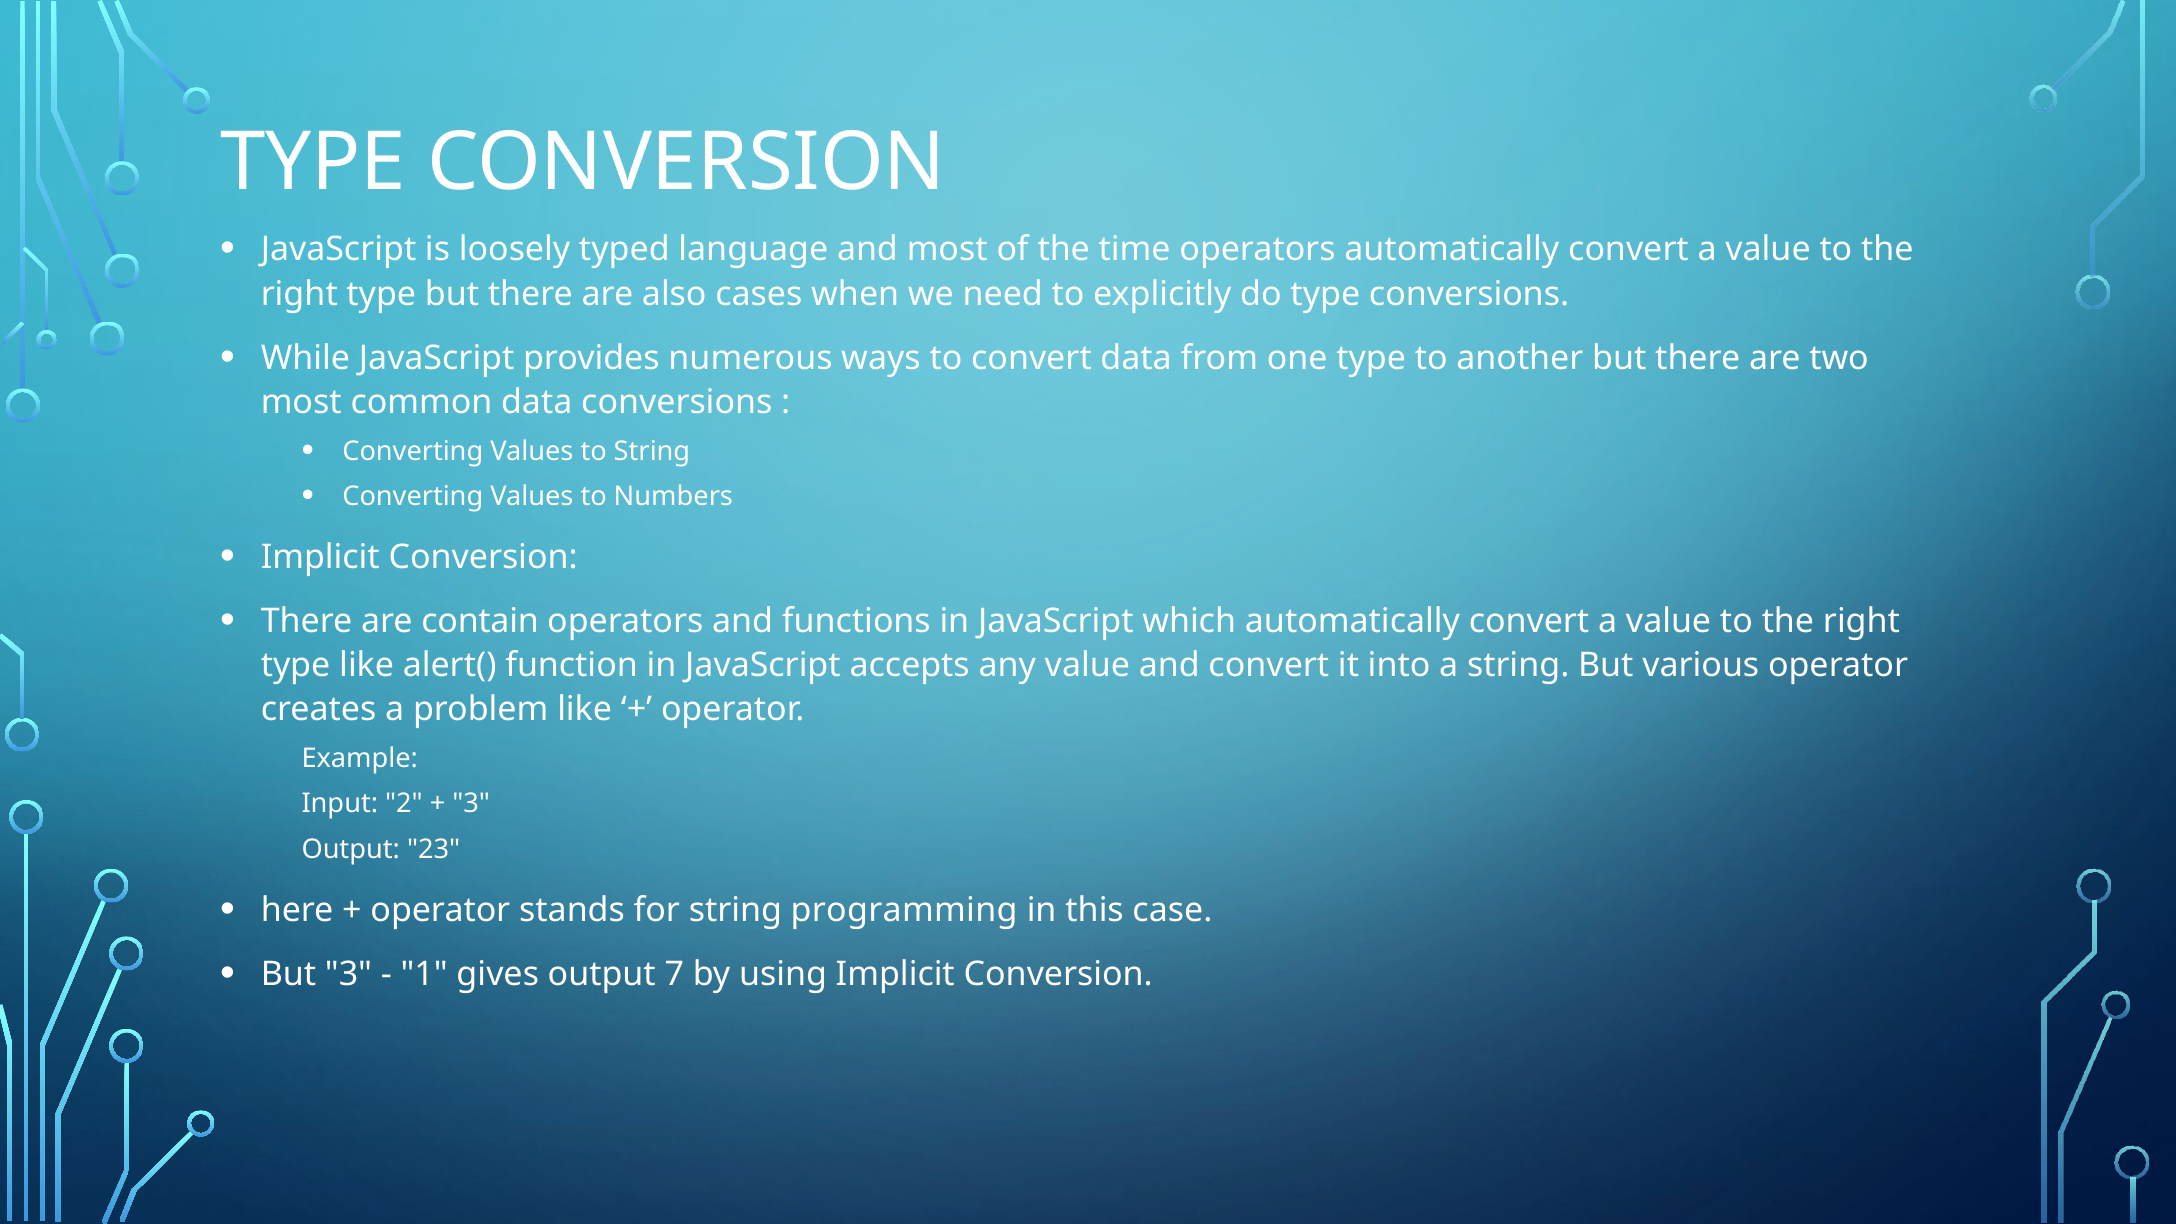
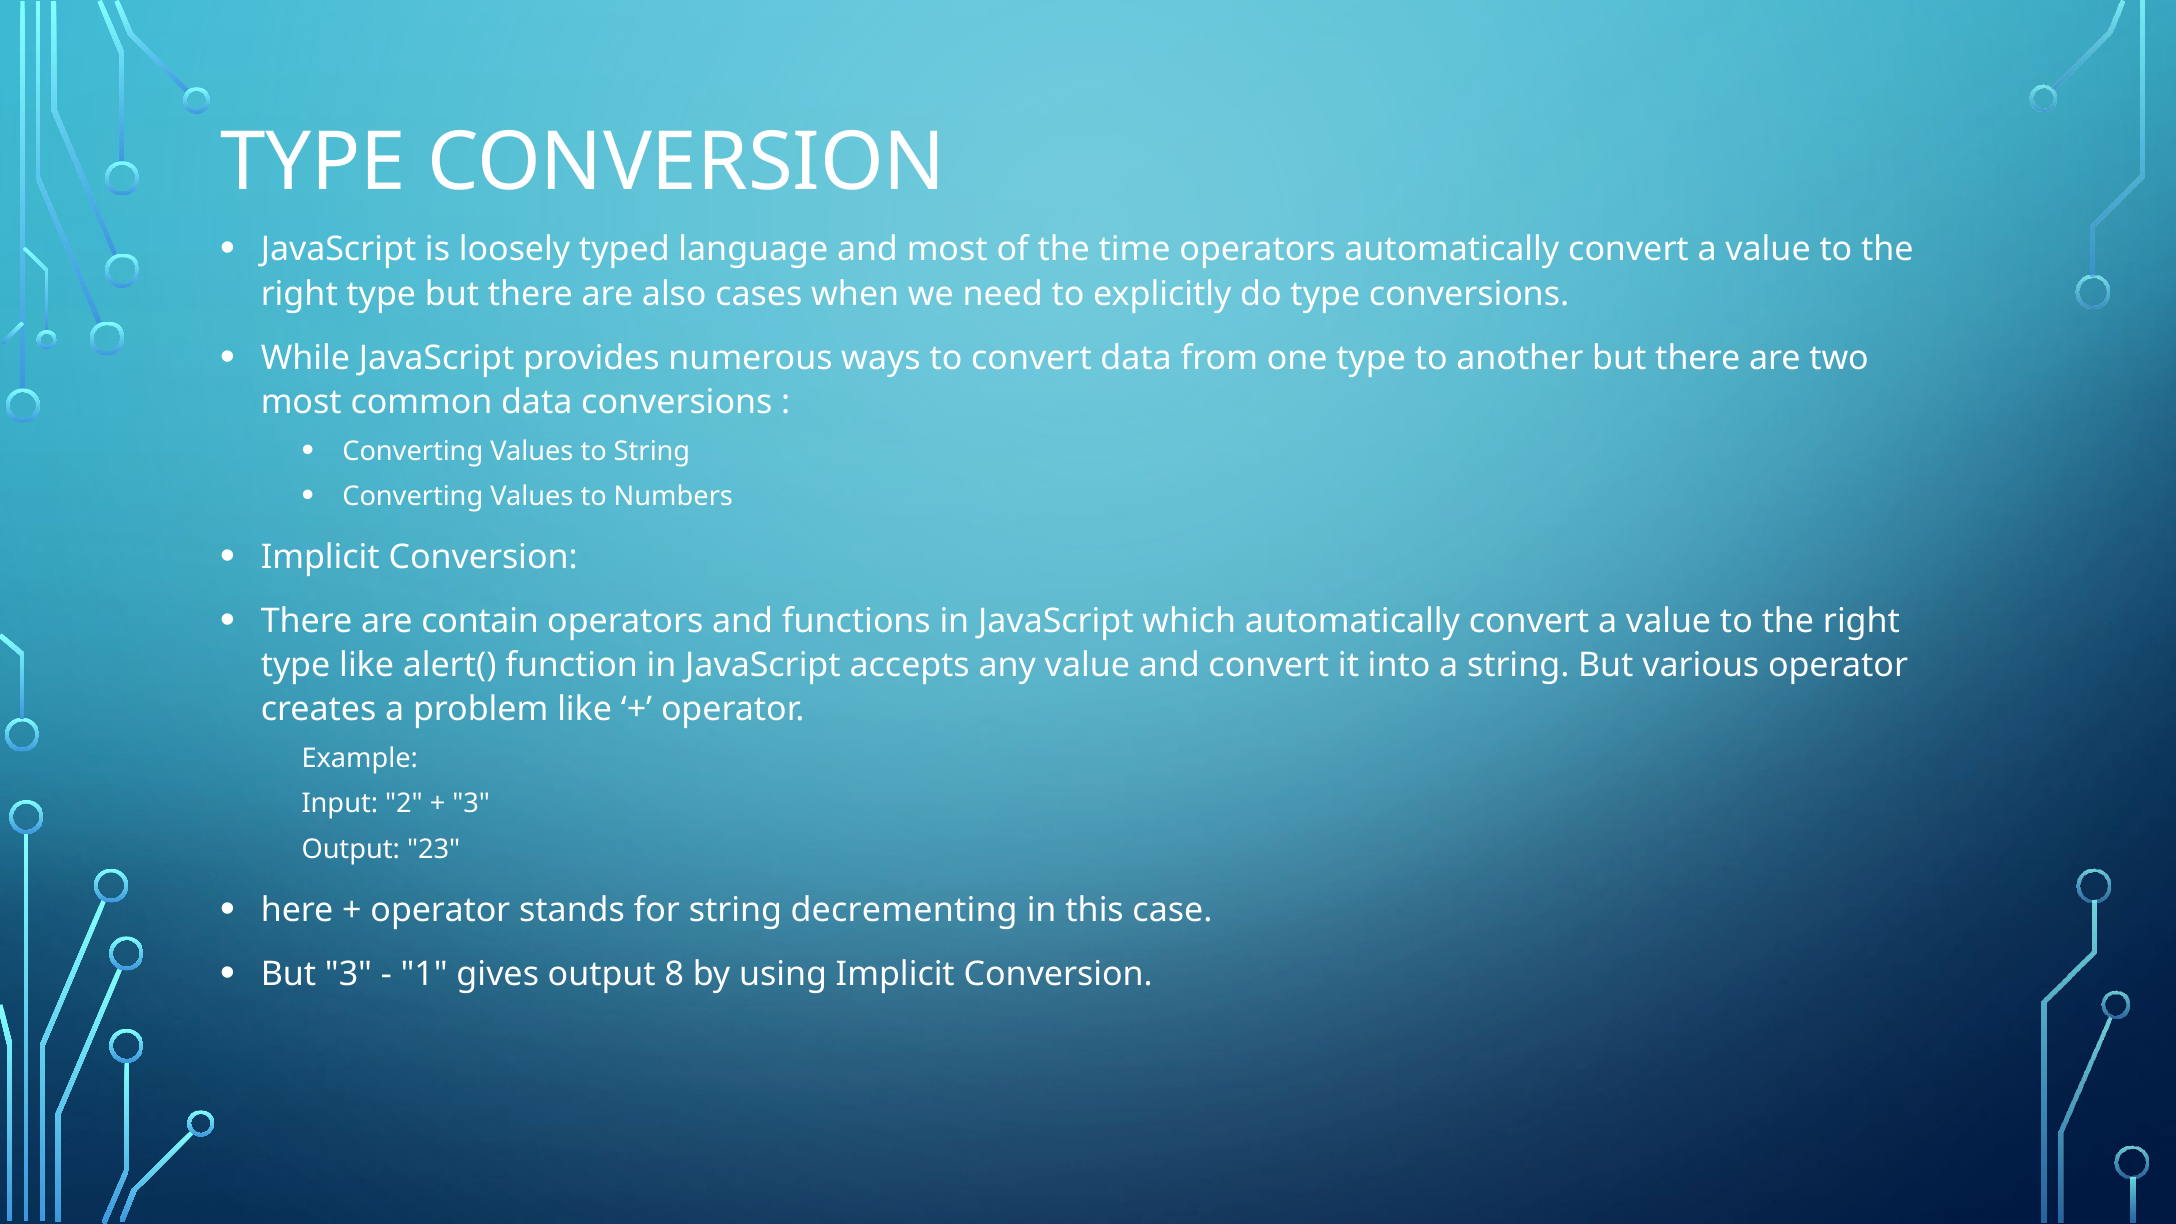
programming: programming -> decrementing (904, 910)
7: 7 -> 8 (674, 975)
